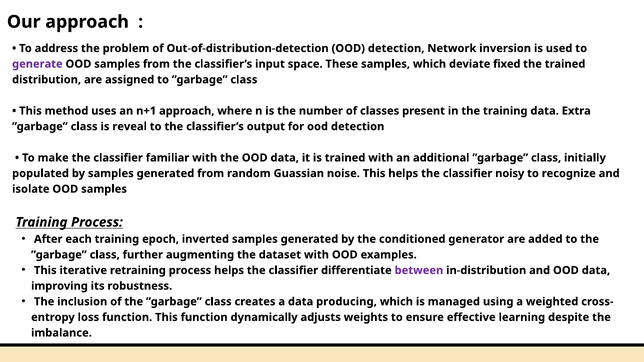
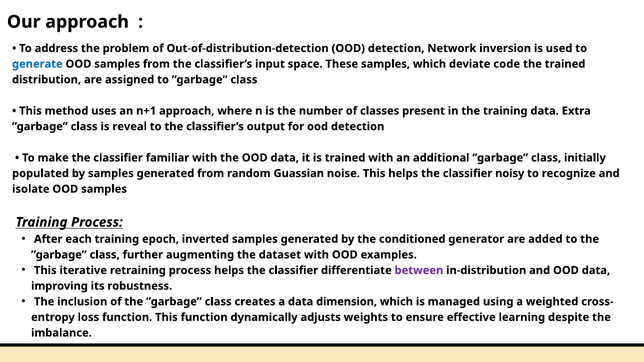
generate colour: purple -> blue (37, 64)
fixed: fixed -> code (507, 64)
producing: producing -> dimension (347, 302)
